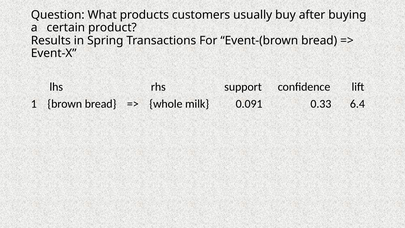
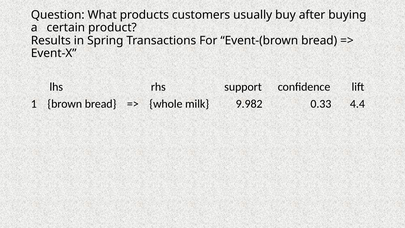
0.091: 0.091 -> 9.982 (249, 104)
6.4: 6.4 -> 4.4 (357, 104)
